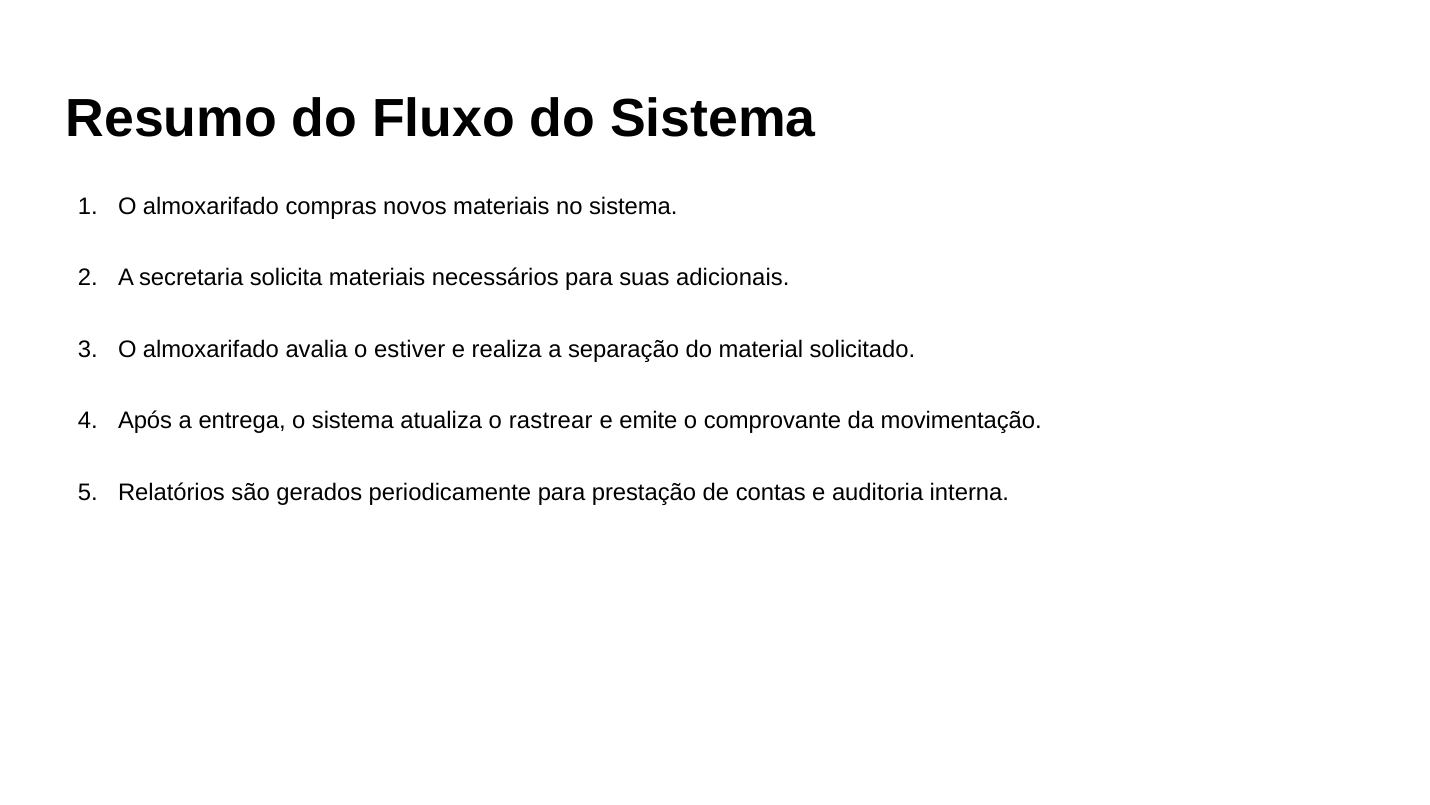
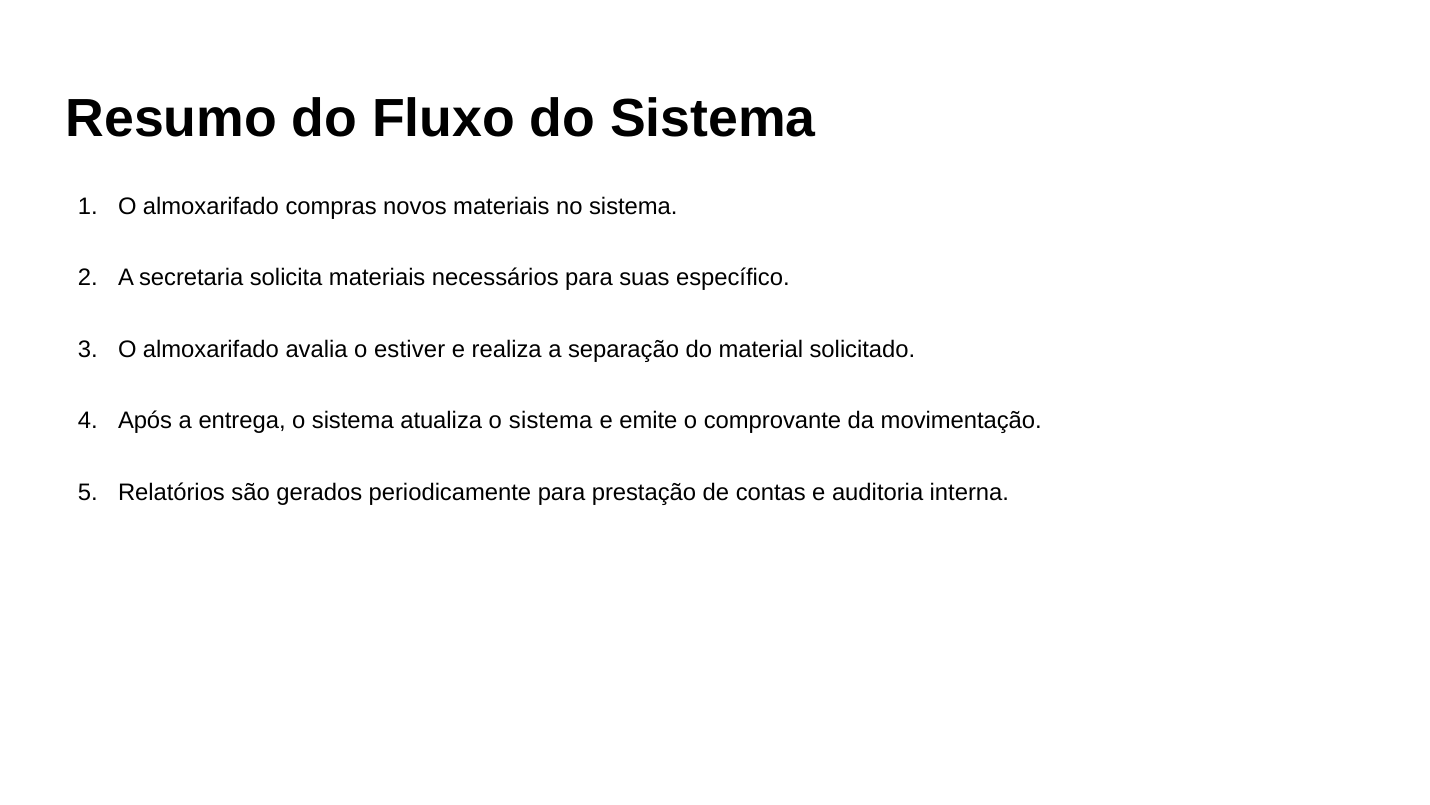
adicionais: adicionais -> específico (733, 278)
atualiza o rastrear: rastrear -> sistema (551, 421)
